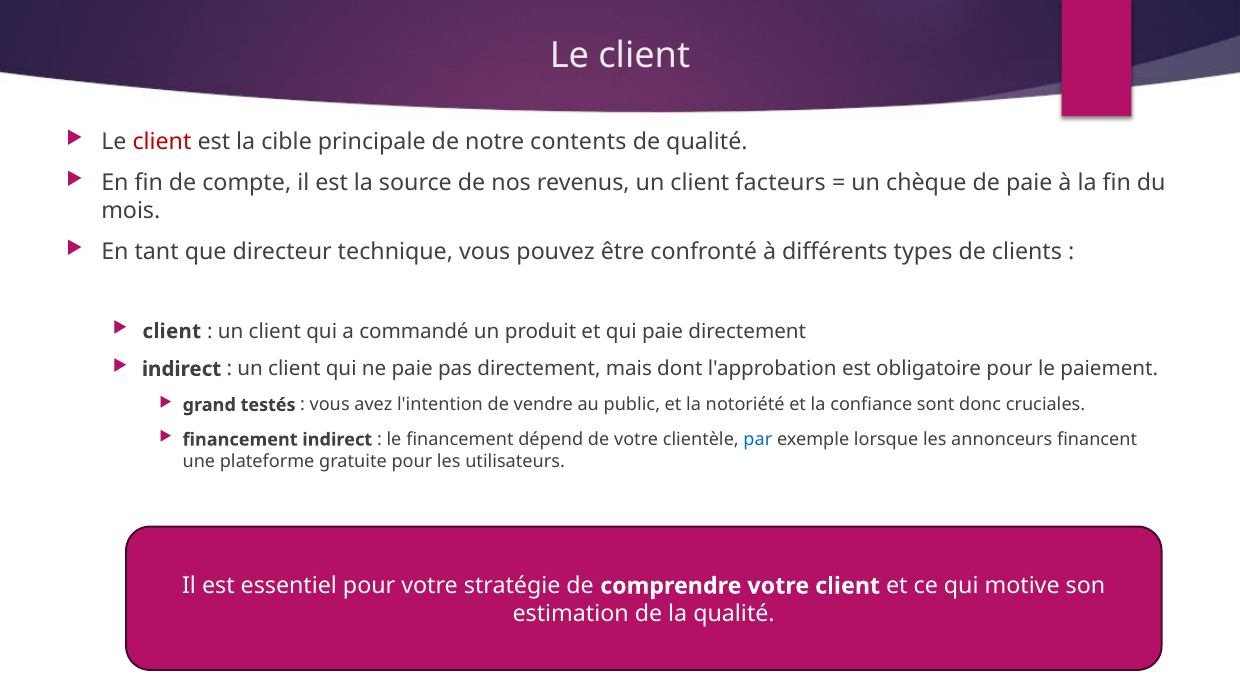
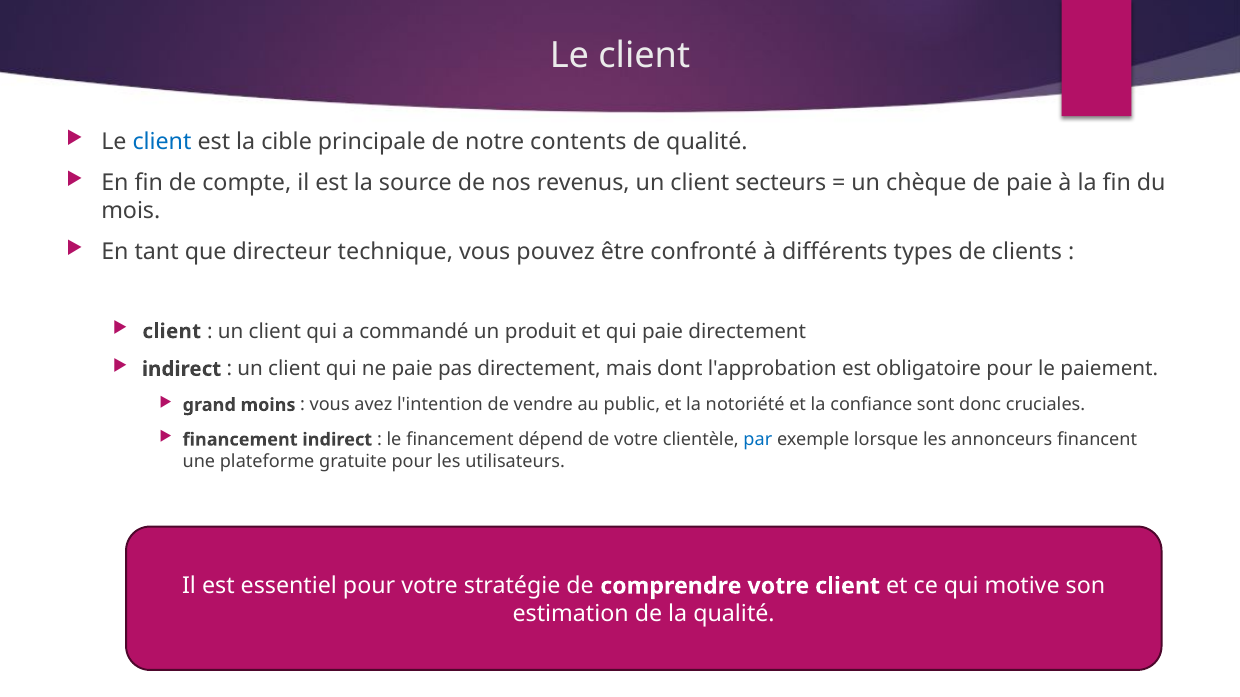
client colour: red -> blue (162, 142)
facteurs: facteurs -> secteurs (781, 183)
testés: testés -> moins (268, 405)
